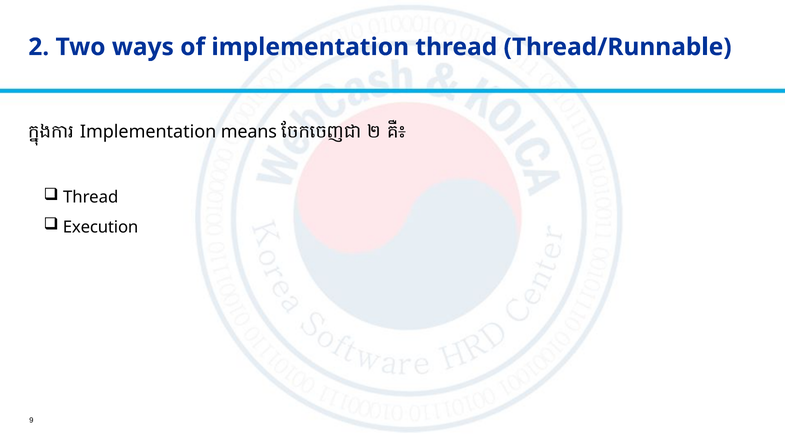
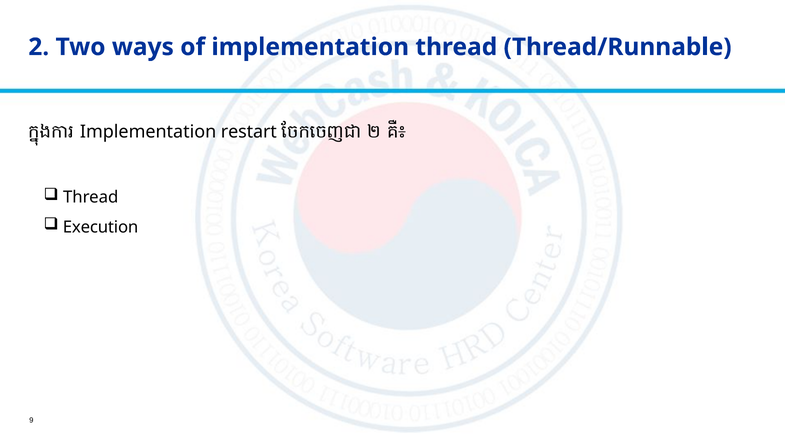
means: means -> restart (249, 132)
